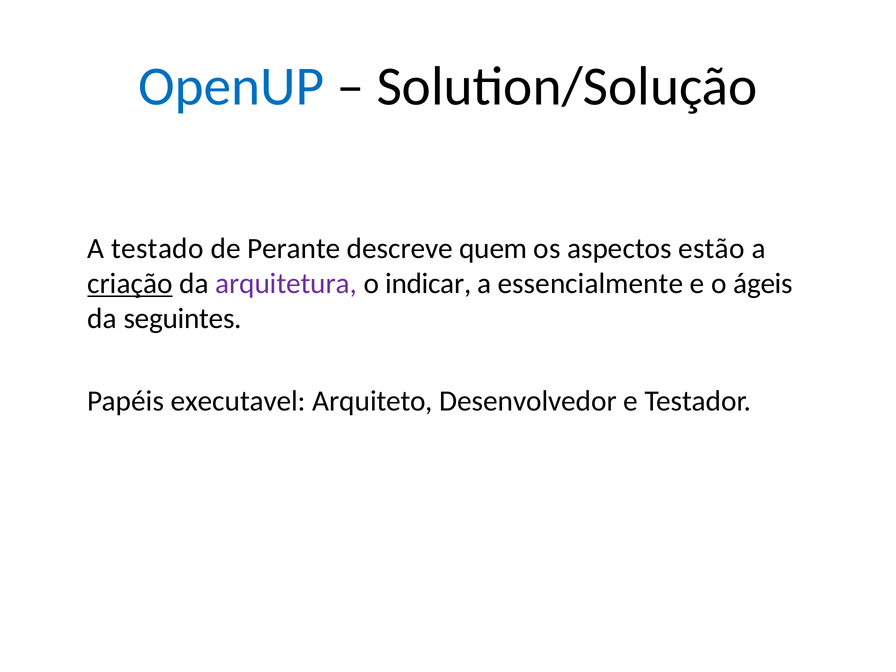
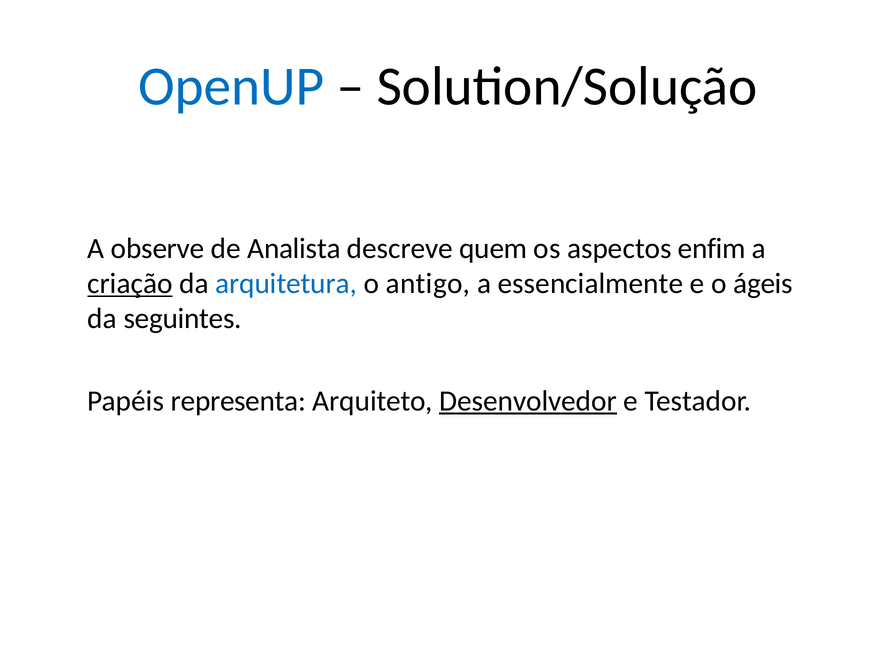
testado: testado -> observe (158, 248)
Perante: Perante -> Analista (294, 248)
estão: estão -> enfim (712, 248)
arquitetura colour: purple -> blue (286, 284)
indicar: indicar -> antigo (428, 284)
executavel: executavel -> representa (238, 401)
Desenvolvedor underline: none -> present (528, 401)
